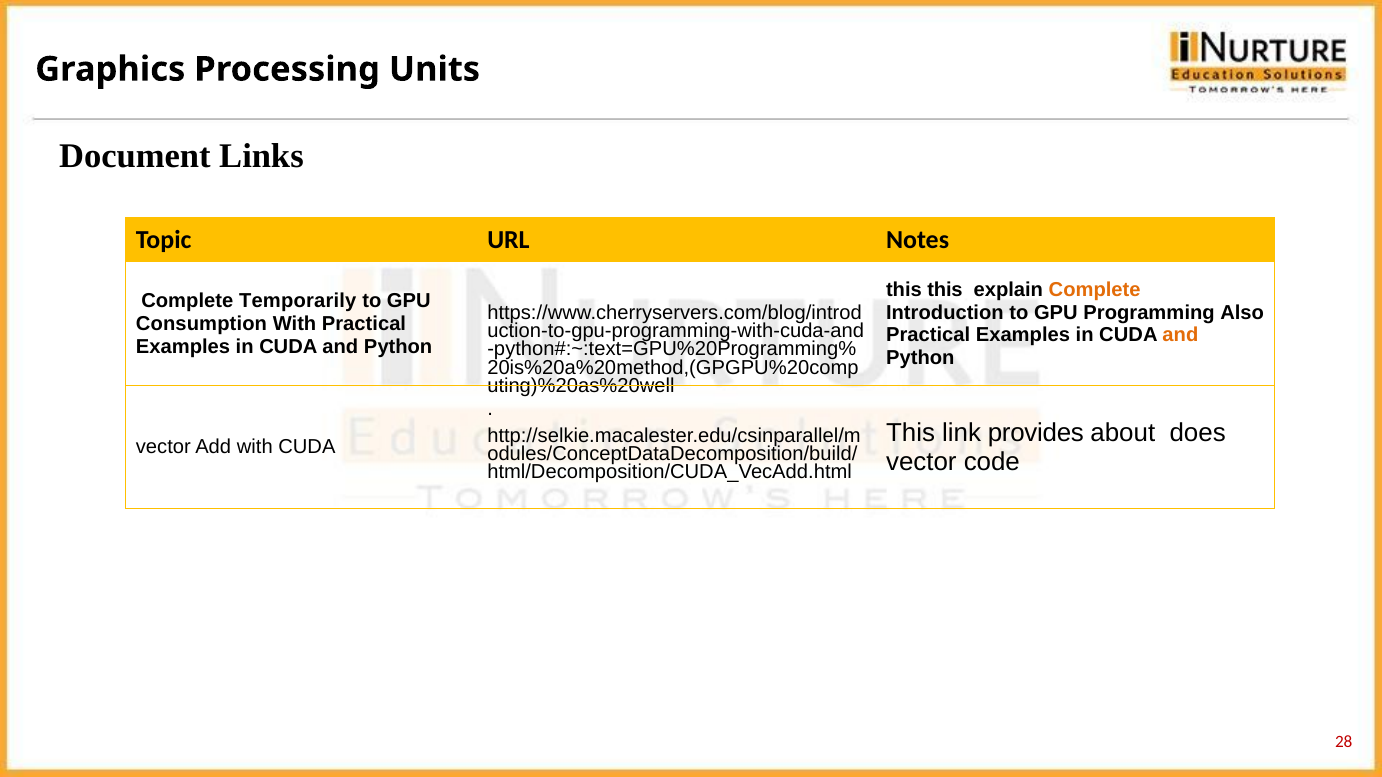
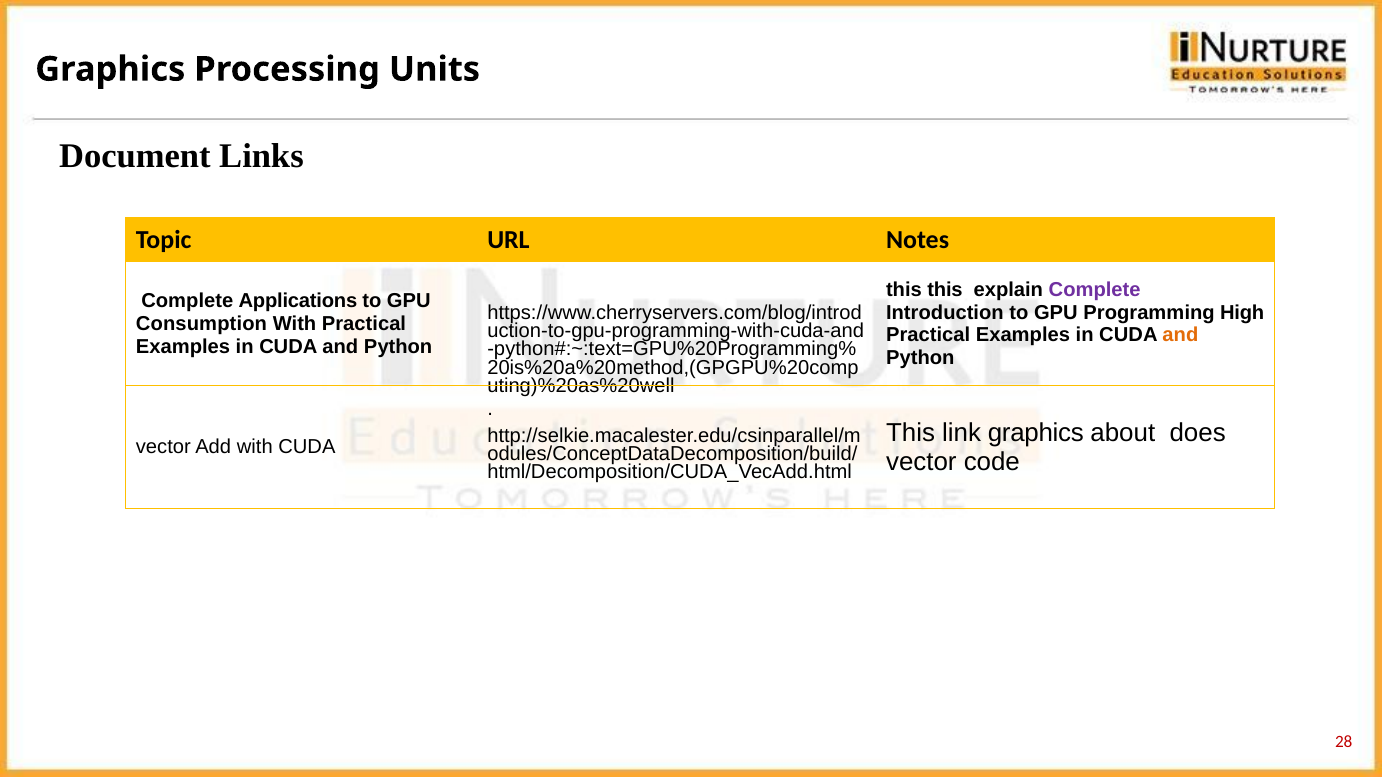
Complete colour: orange -> purple (1095, 290)
Temporarily: Temporarily -> Applications (298, 301)
Also: Also -> High (1242, 313)
link provides: provides -> graphics (1036, 433)
